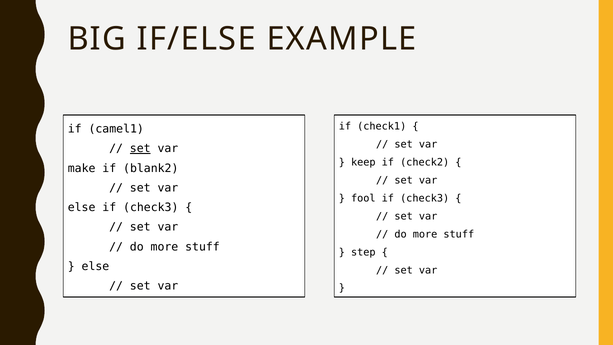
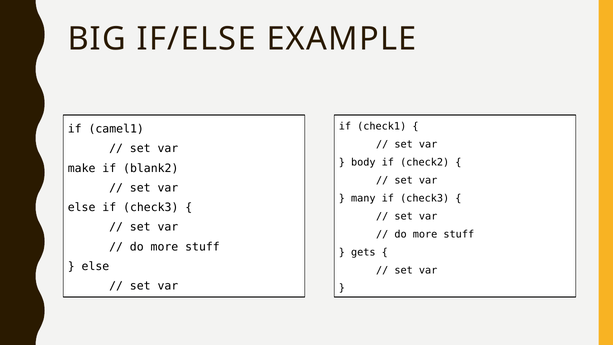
set underline: present -> none (140, 148)
keep: keep -> body (363, 162)
fool: fool -> many (363, 198)
step: step -> gets (363, 252)
